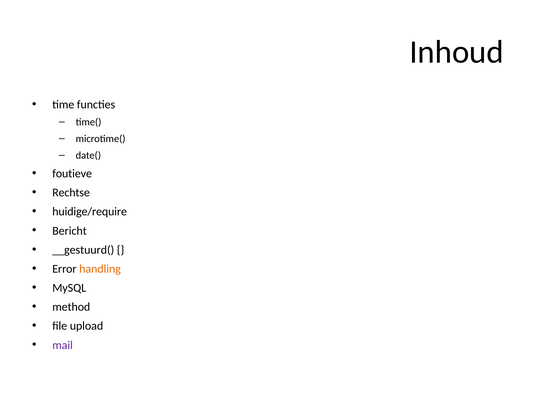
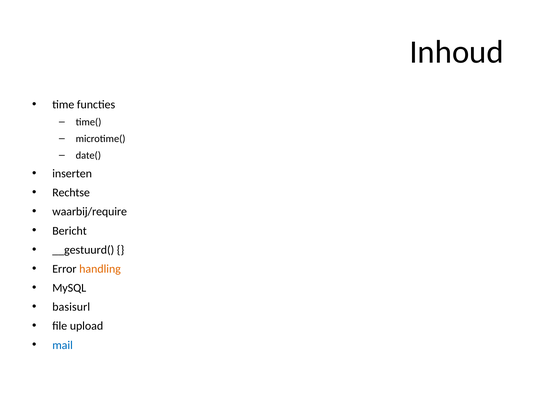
foutieve: foutieve -> inserten (72, 174)
huidige/require: huidige/require -> waarbij/require (90, 212)
method: method -> basisurl (71, 307)
mail colour: purple -> blue (63, 345)
